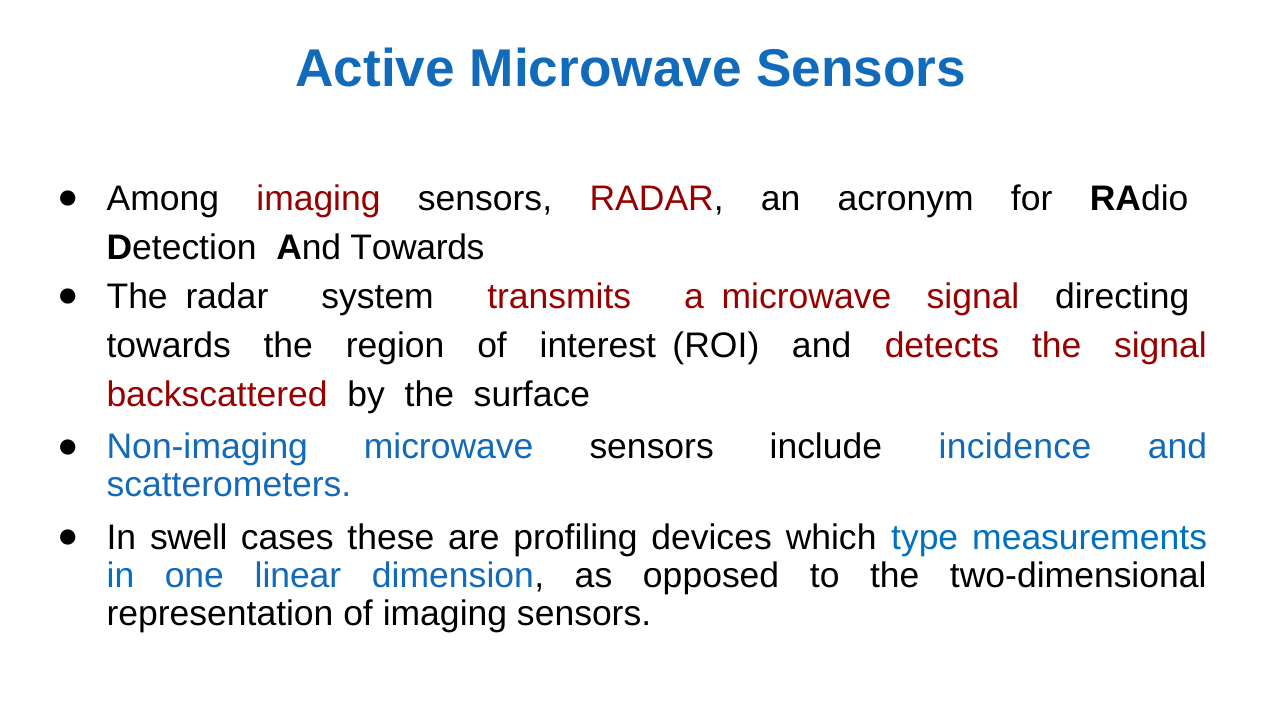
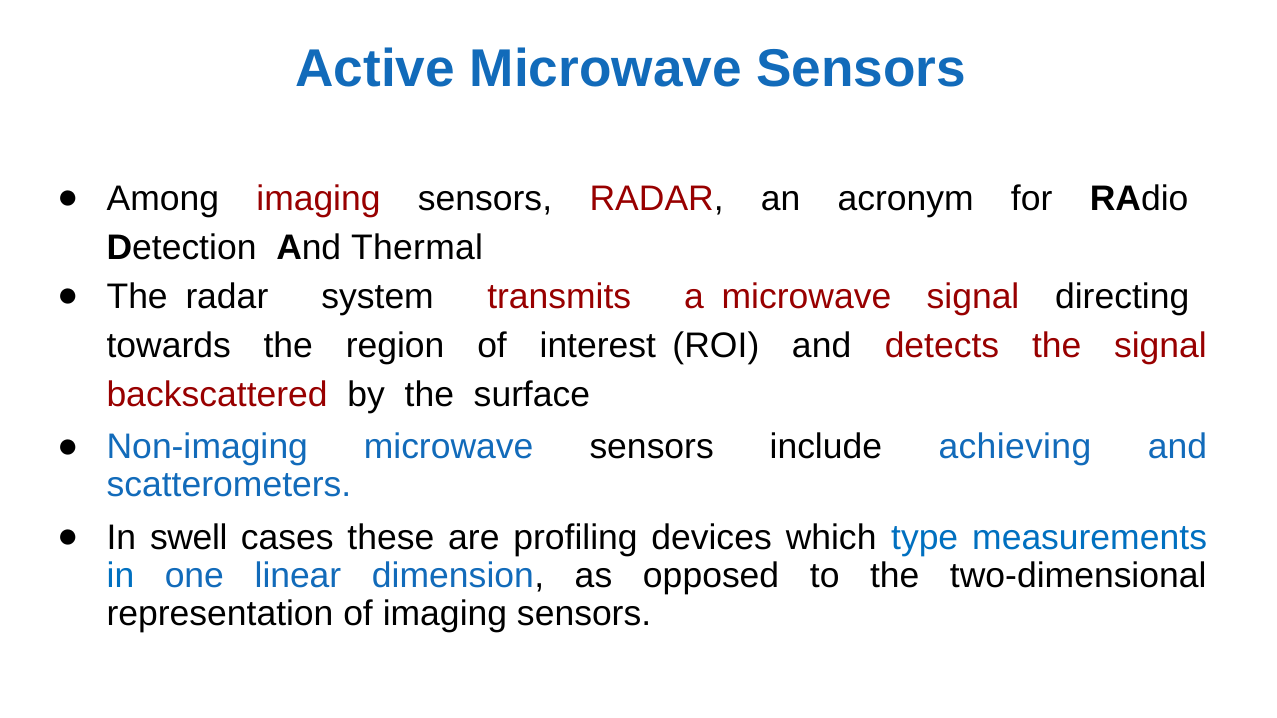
And Towards: Towards -> Thermal (417, 248)
incidence: incidence -> achieving (1015, 447)
